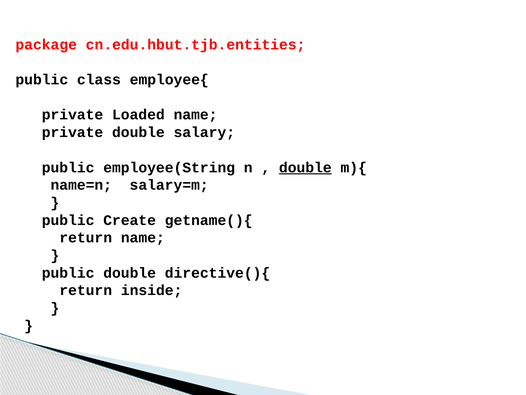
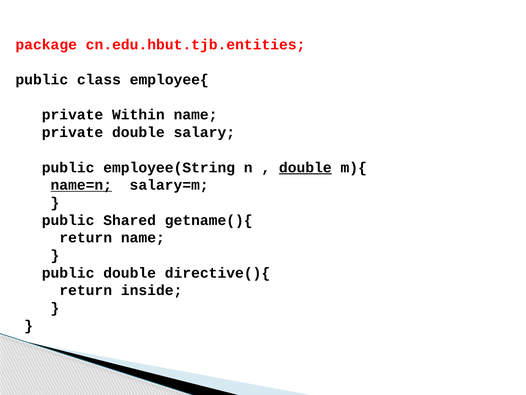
Loaded: Loaded -> Within (138, 115)
name=n underline: none -> present (81, 185)
Create: Create -> Shared (130, 220)
